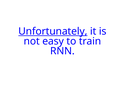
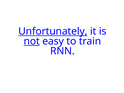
not underline: none -> present (32, 41)
